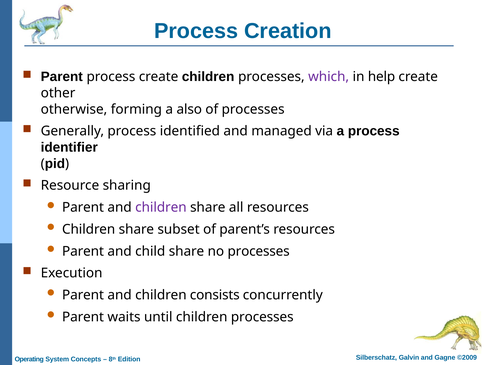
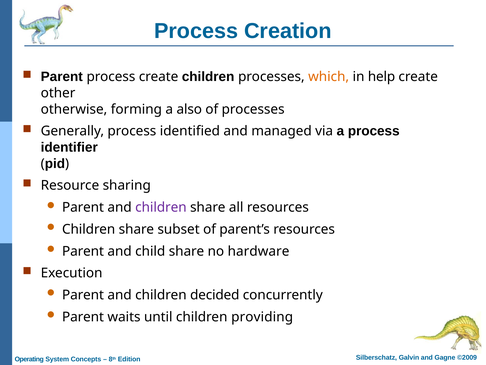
which colour: purple -> orange (329, 77)
no processes: processes -> hardware (259, 251)
consists: consists -> decided (215, 295)
until children processes: processes -> providing (262, 317)
